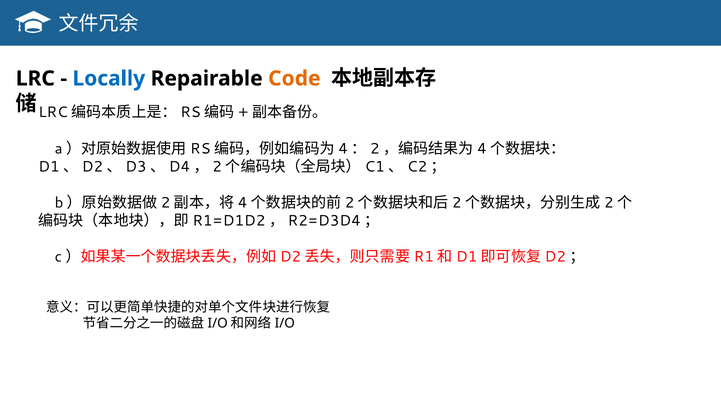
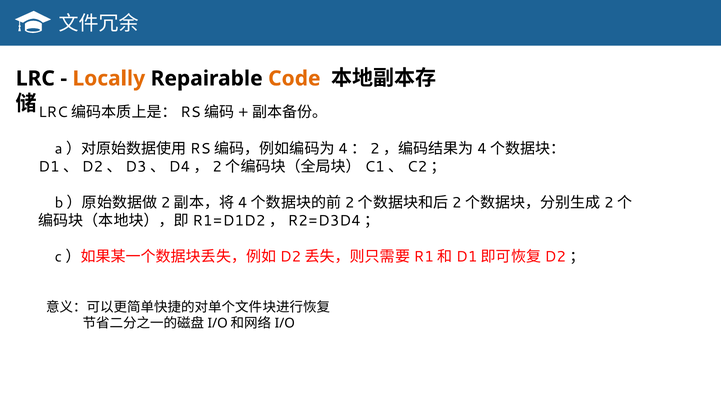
Locally colour: blue -> orange (109, 78)
